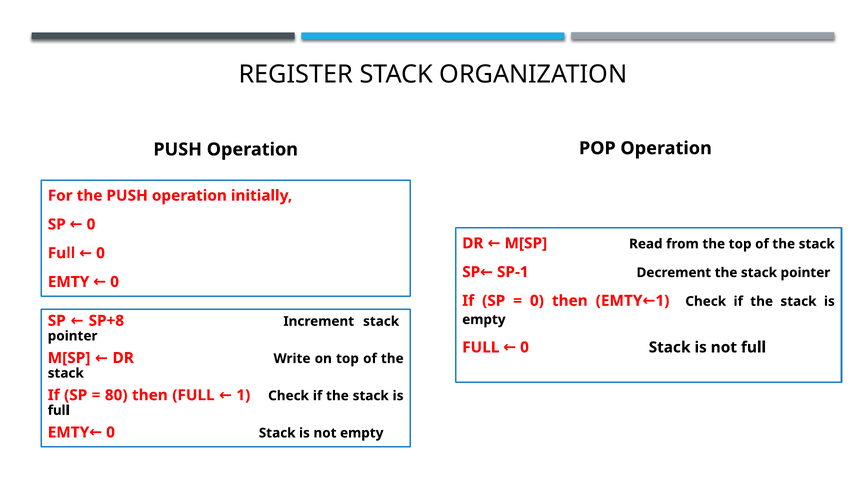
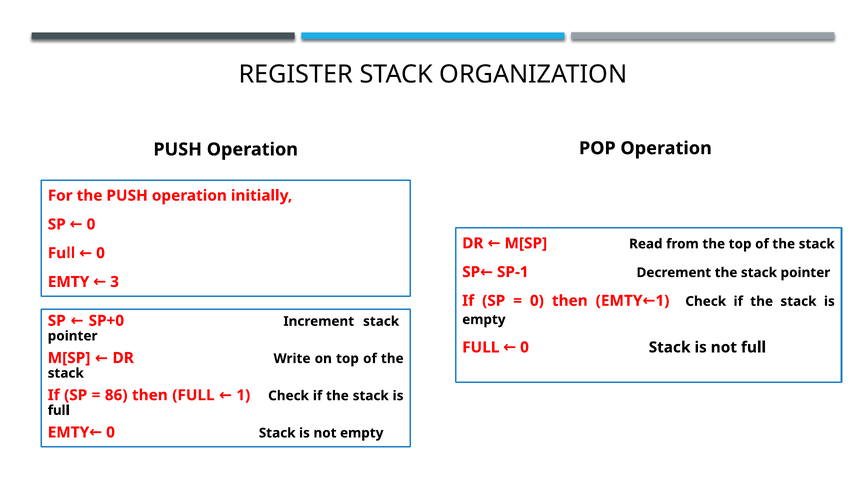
0: 0 -> 3 (115, 282)
SP+8: SP+8 -> SP+0 (106, 321)
80: 80 -> 86 (116, 395)
